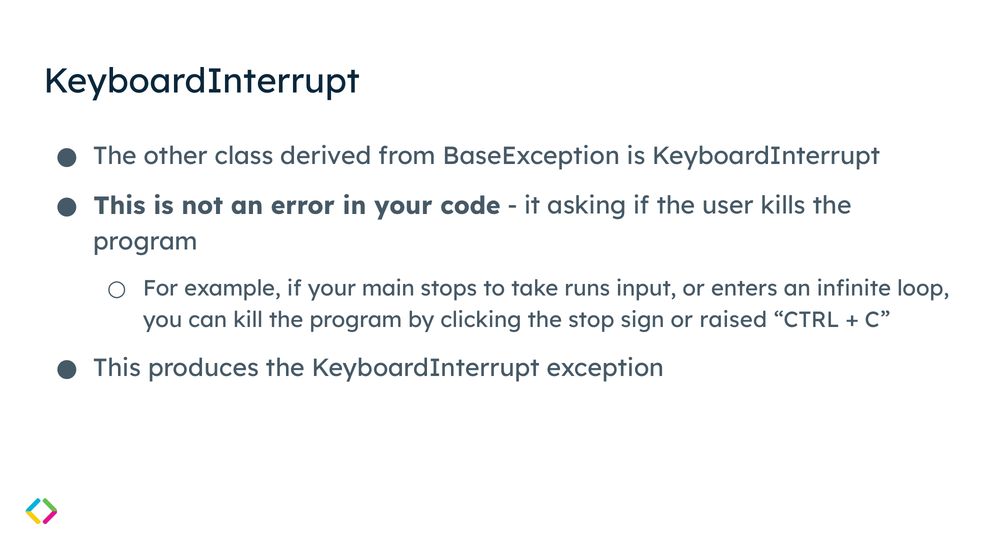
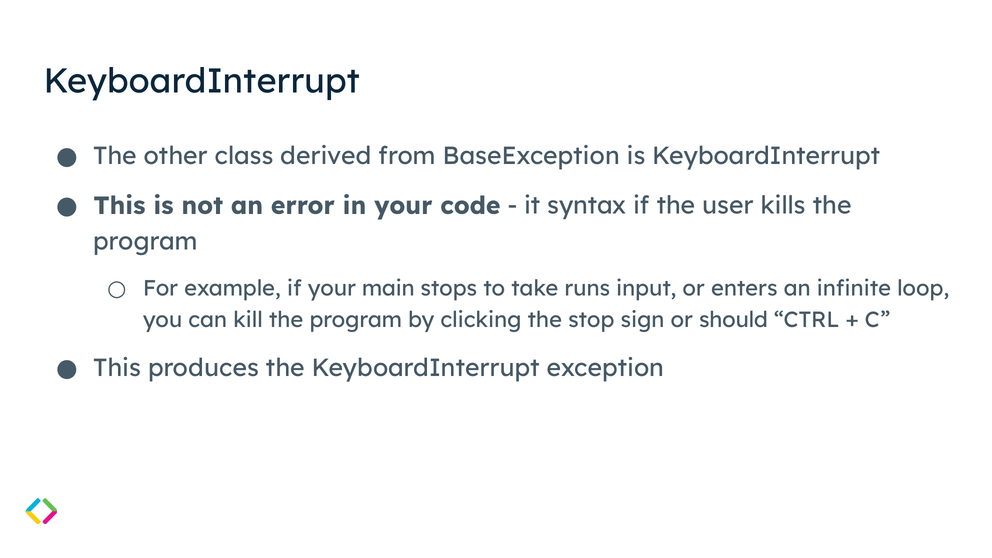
asking: asking -> syntax (587, 206)
raised: raised -> should (733, 320)
